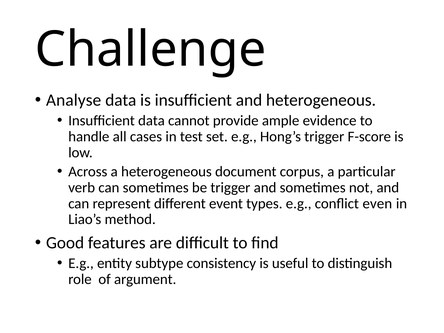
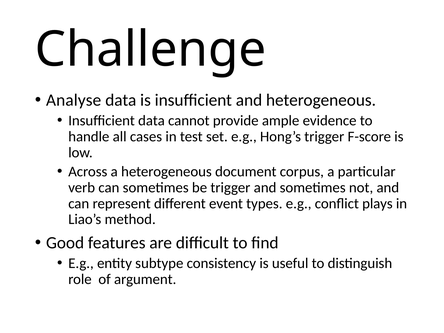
even: even -> plays (377, 203)
